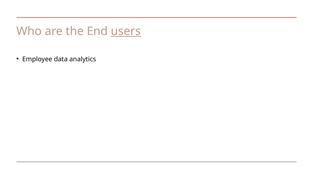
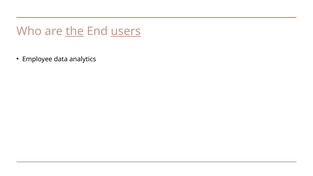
the underline: none -> present (75, 31)
